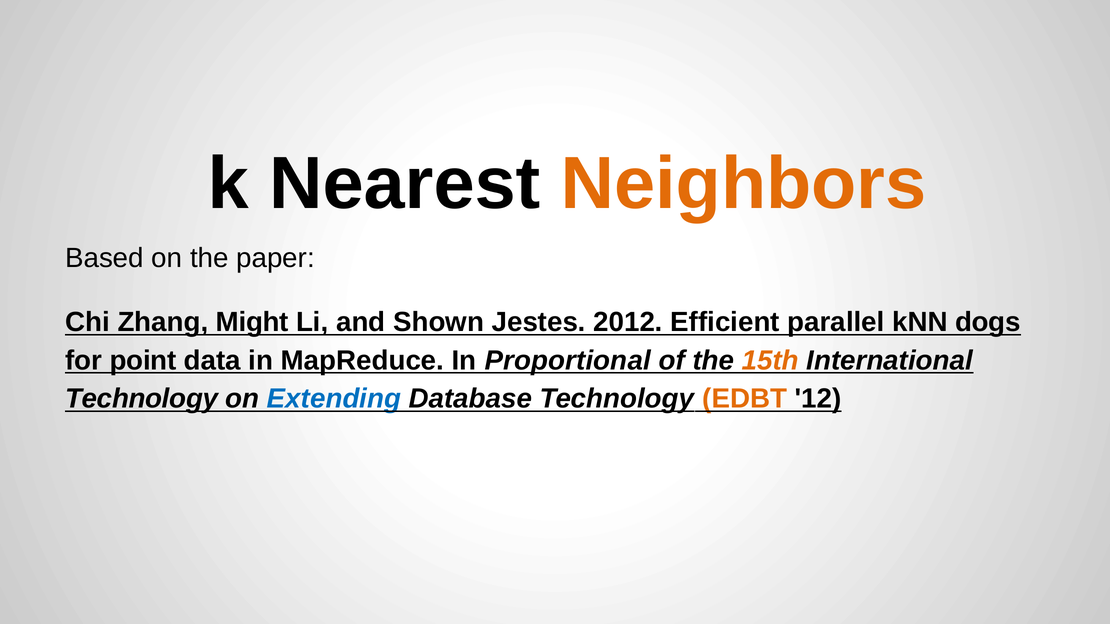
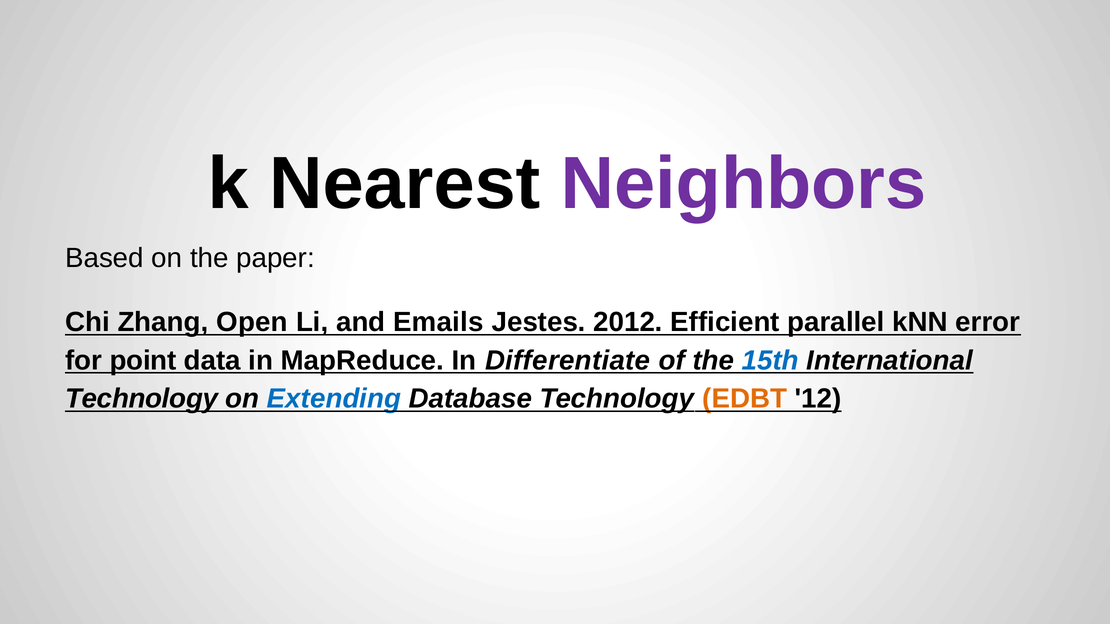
Neighbors colour: orange -> purple (744, 184)
Might: Might -> Open (252, 323)
Shown: Shown -> Emails (438, 323)
dogs: dogs -> error (988, 323)
Proportional: Proportional -> Differentiate (568, 361)
15th colour: orange -> blue (770, 361)
